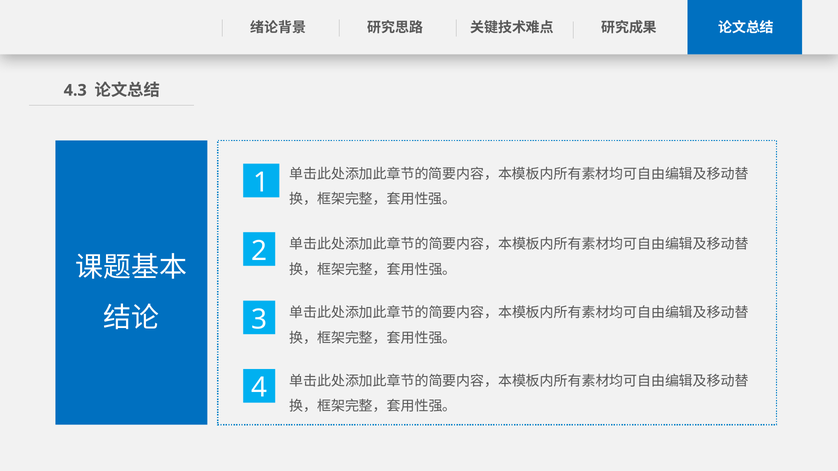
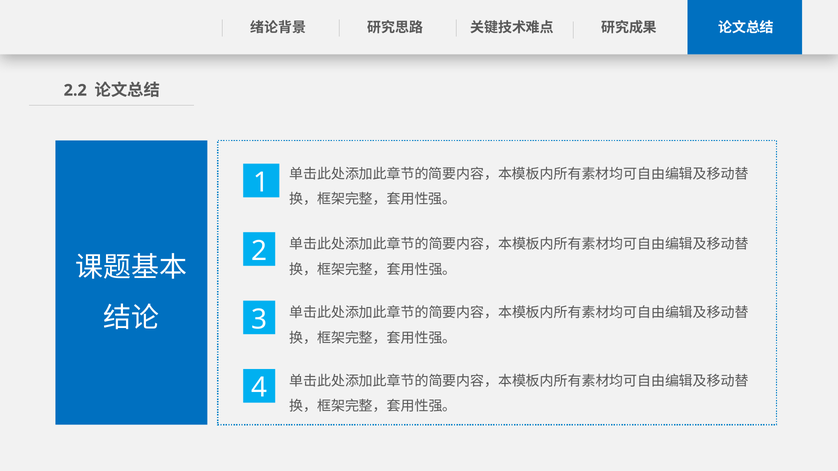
4.3: 4.3 -> 2.2 (75, 90)
